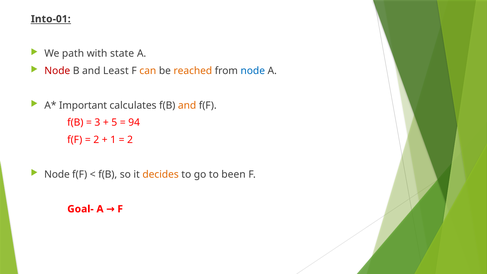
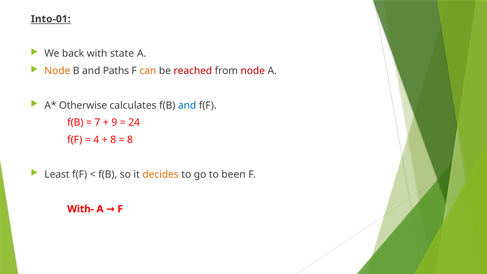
path: path -> back (73, 54)
Node colour: red -> orange (57, 71)
Least: Least -> Paths (116, 71)
reached colour: orange -> red (193, 71)
node colour: blue -> red (253, 71)
Important: Important -> Otherwise (83, 105)
and colour: orange -> blue (187, 105)
3: 3 -> 7 (97, 123)
5: 5 -> 9 (114, 123)
94: 94 -> 24 (134, 123)
2: 2 -> 4 (96, 140)
1: 1 -> 8 (113, 140)
2: 2 -> 8 (130, 140)
Node: Node -> Least (57, 174)
Goal-: Goal- -> With- (81, 209)
